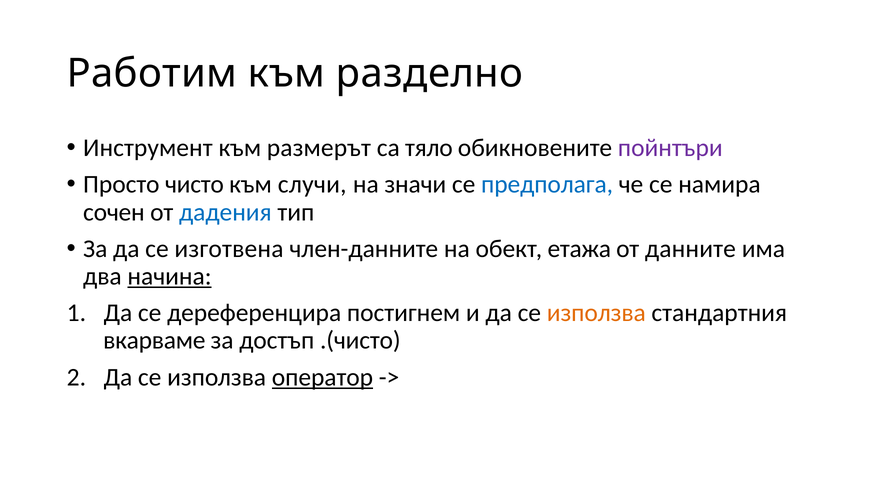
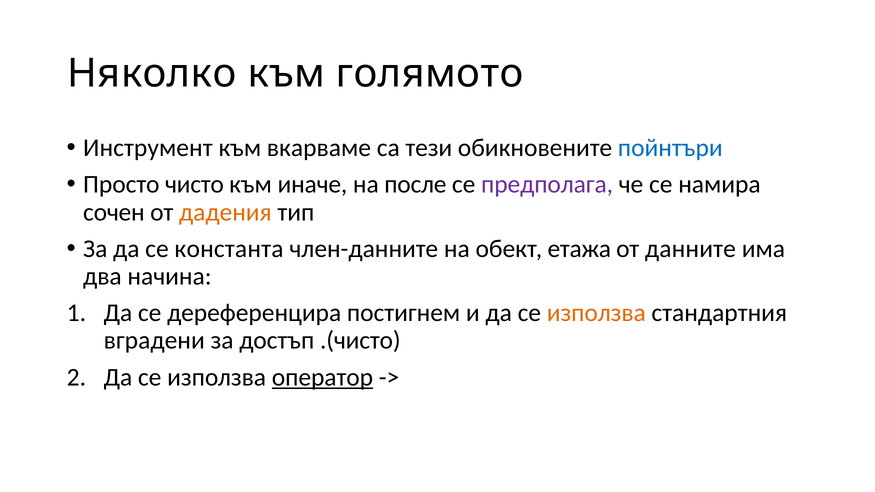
Работим: Работим -> Няколко (152, 74)
разделно: разделно -> голямото (430, 74)
размерът: размерът -> вкарваме (319, 148)
тяло: тяло -> тези (429, 148)
пойнтъри colour: purple -> blue (670, 148)
случи: случи -> иначе (312, 185)
значи: значи -> после (415, 185)
предполага colour: blue -> purple (547, 185)
дадения colour: blue -> orange (225, 212)
изготвена: изготвена -> константа (229, 249)
начина underline: present -> none (170, 276)
вкарваме: вкарваме -> вградени (154, 341)
